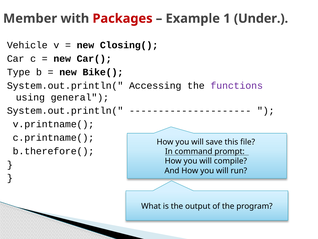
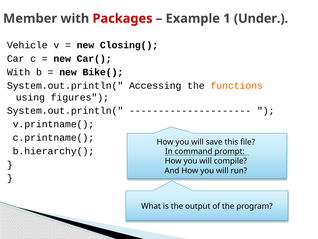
Type: Type -> With (19, 72)
functions colour: purple -> orange (237, 85)
general: general -> figures (80, 97)
b.therefore(: b.therefore( -> b.hierarchy( (53, 151)
